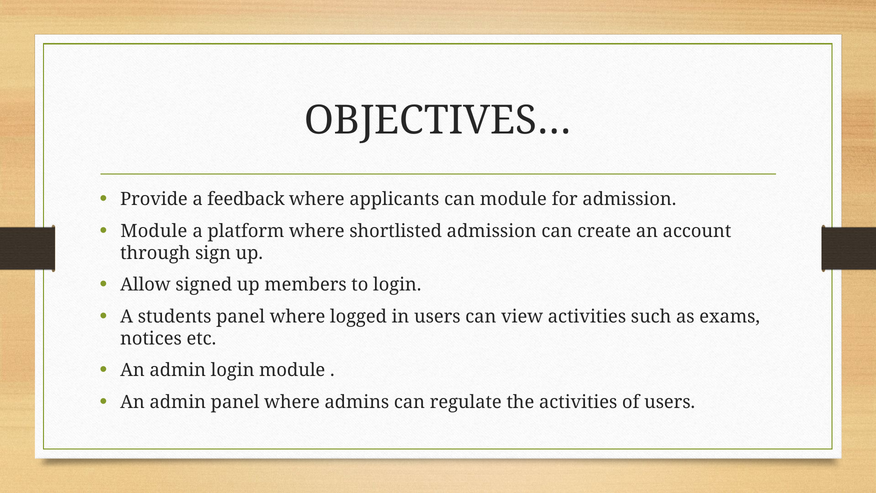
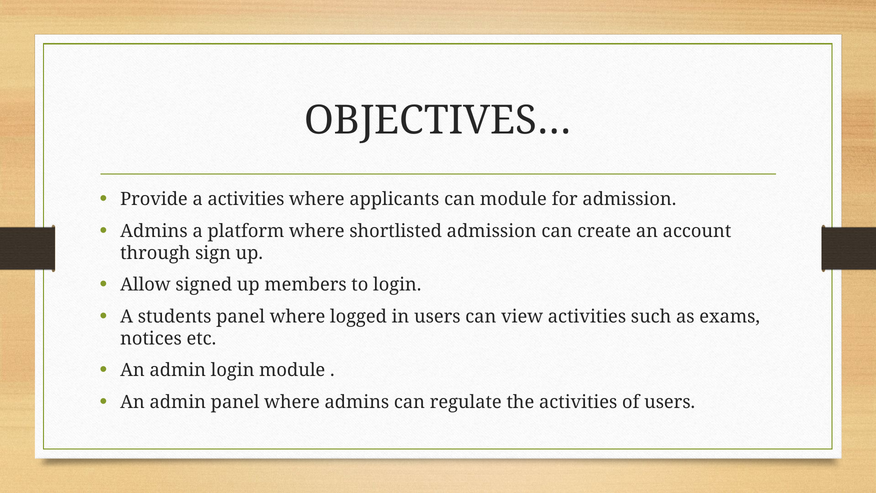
a feedback: feedback -> activities (246, 199)
Module: Module -> Admins (154, 231)
